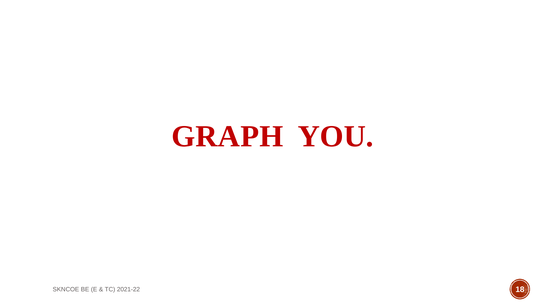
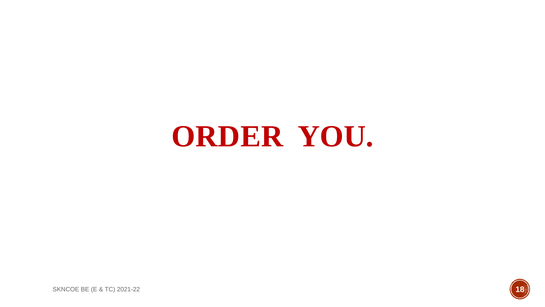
GRAPH: GRAPH -> ORDER (227, 136)
